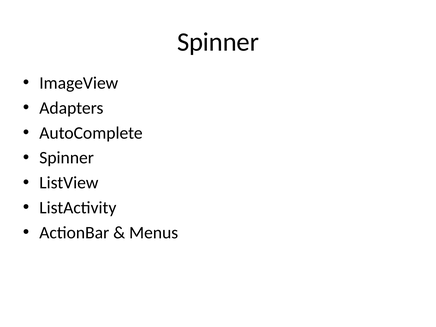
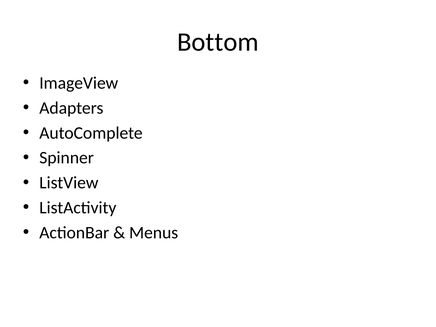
Spinner: Spinner -> Bottom (218, 42)
